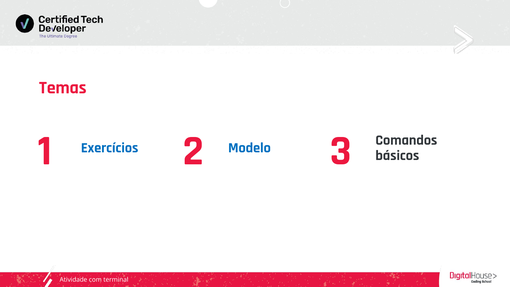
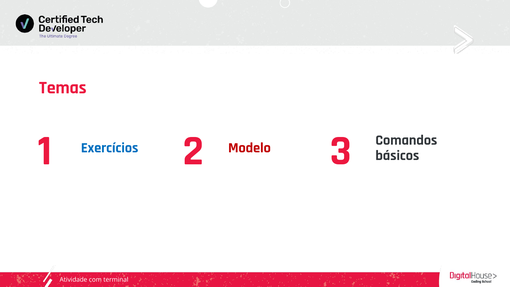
Modelo colour: blue -> red (250, 148)
